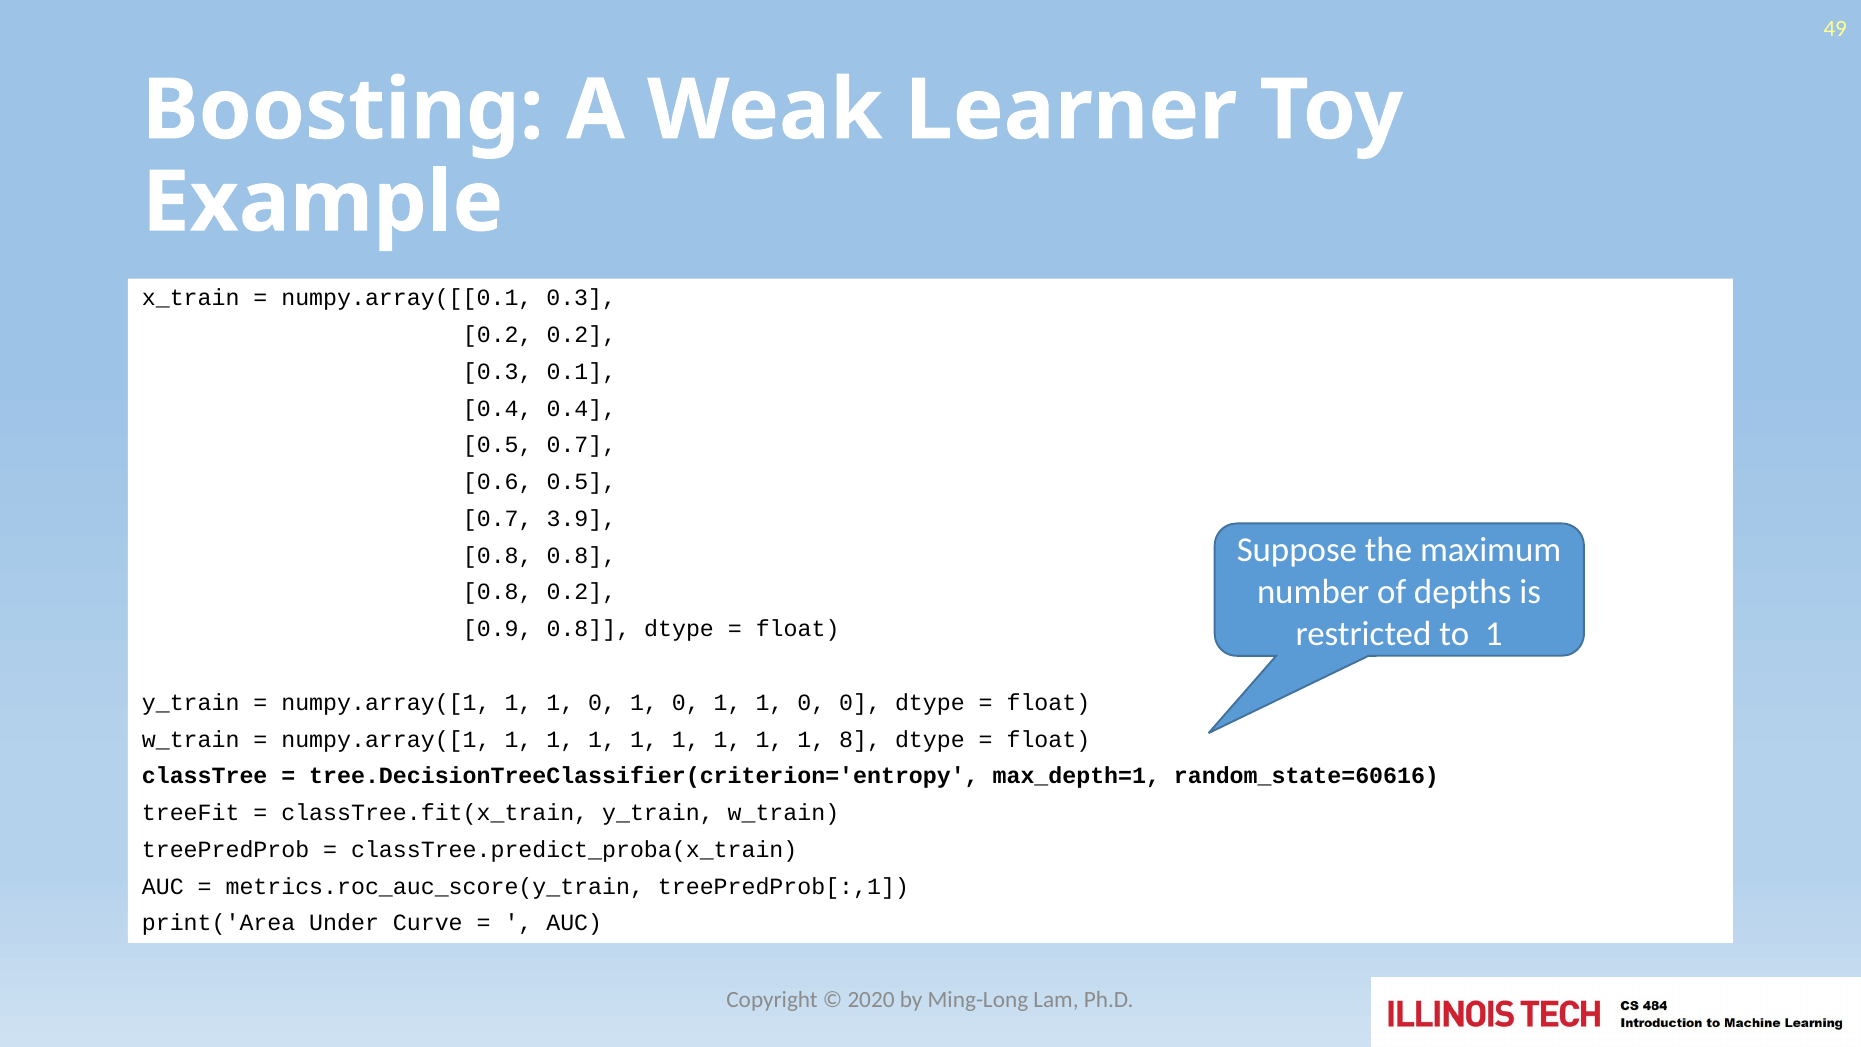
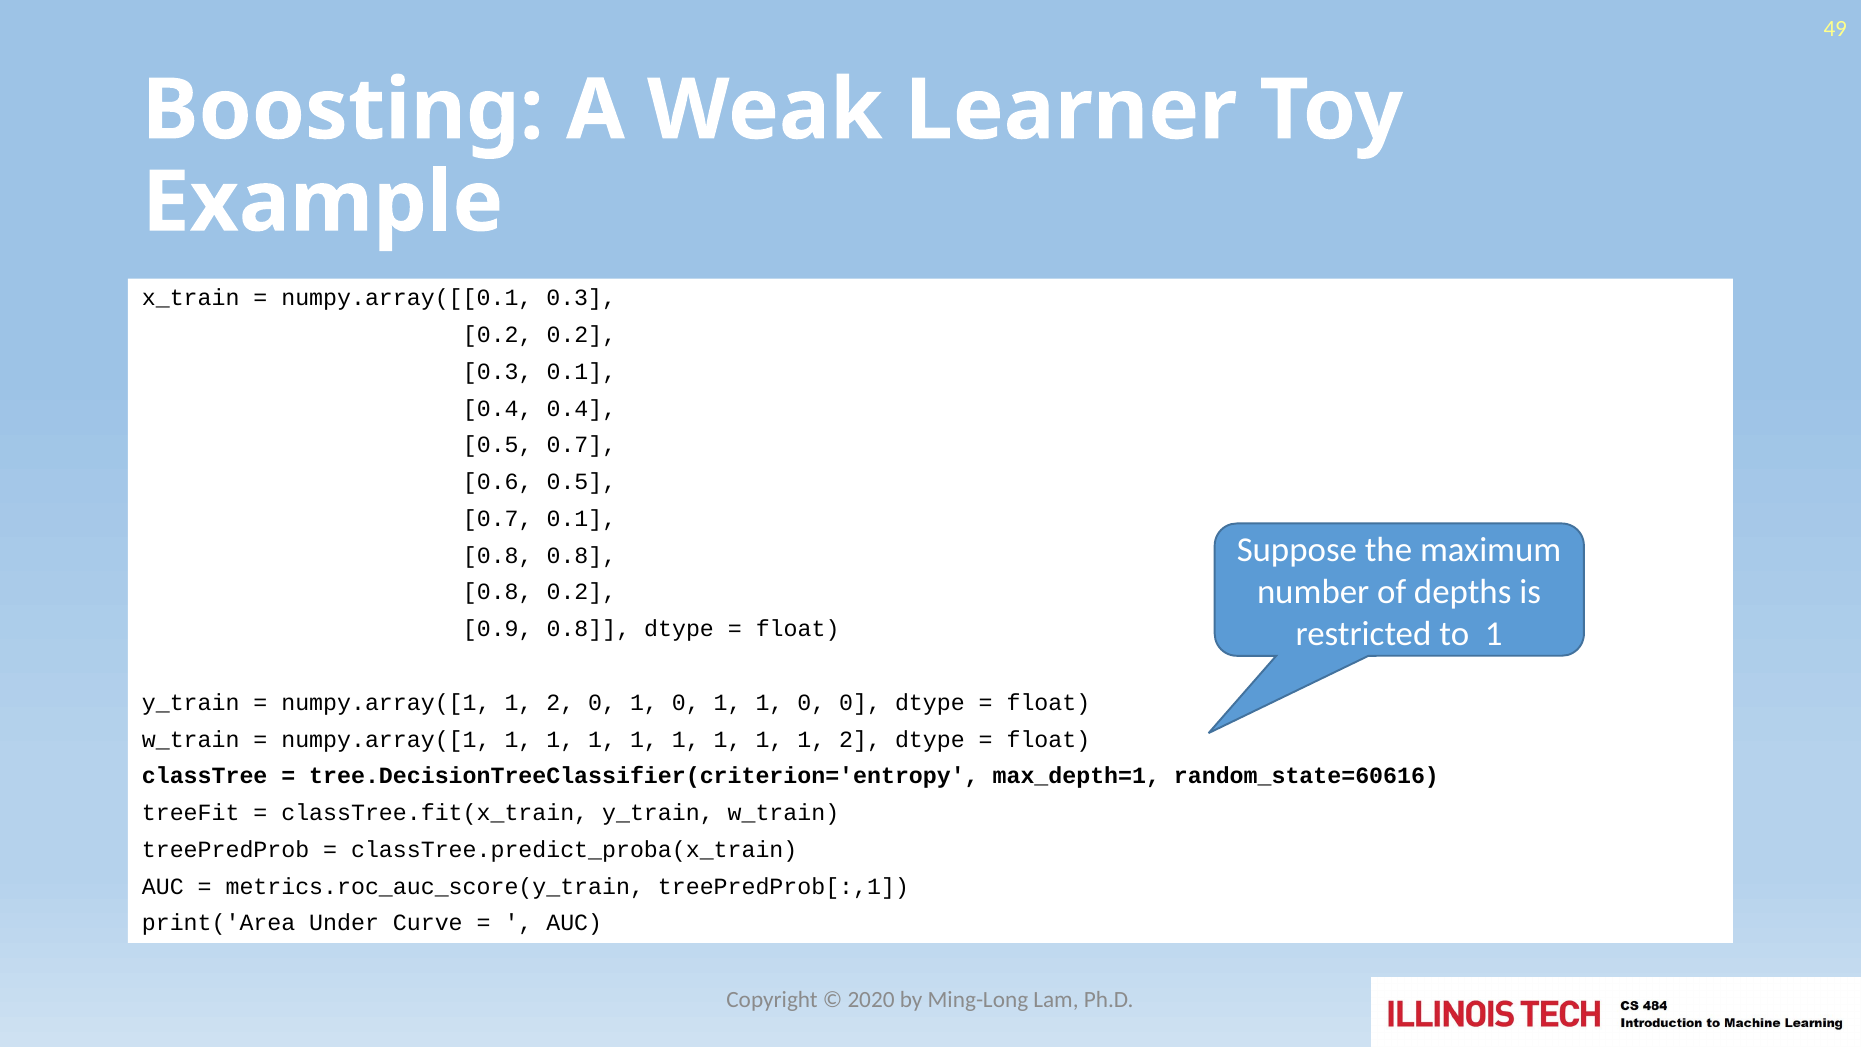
0.7 3.9: 3.9 -> 0.1 (581, 519)
1: 1 -> 2 (560, 702)
1 1 8: 8 -> 2 (860, 739)
